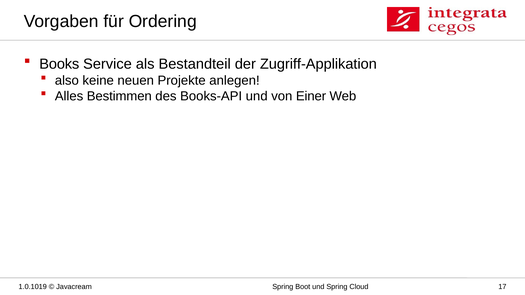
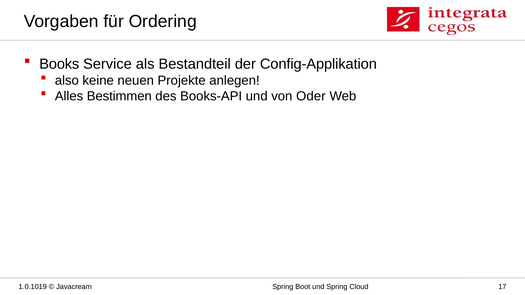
Zugriff-Applikation: Zugriff-Applikation -> Config-Applikation (318, 64)
Einer: Einer -> Oder (311, 96)
